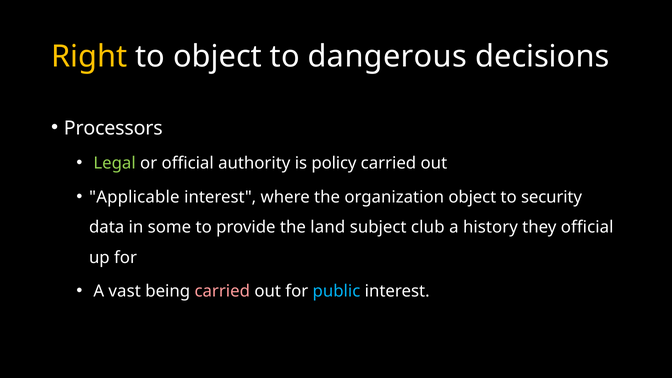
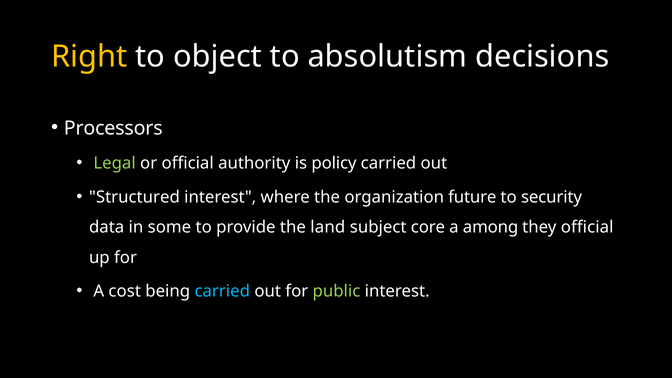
dangerous: dangerous -> absolutism (387, 56)
Applicable: Applicable -> Structured (134, 197)
organization object: object -> future (472, 197)
club: club -> core (428, 227)
history: history -> among (491, 227)
vast: vast -> cost (125, 291)
carried colour: pink -> light blue (222, 291)
public colour: light blue -> light green (336, 291)
